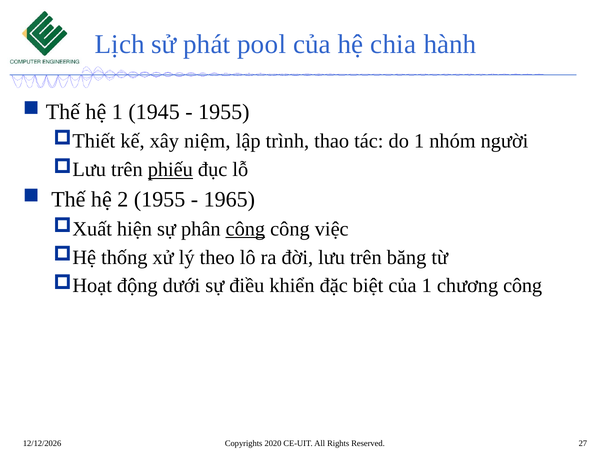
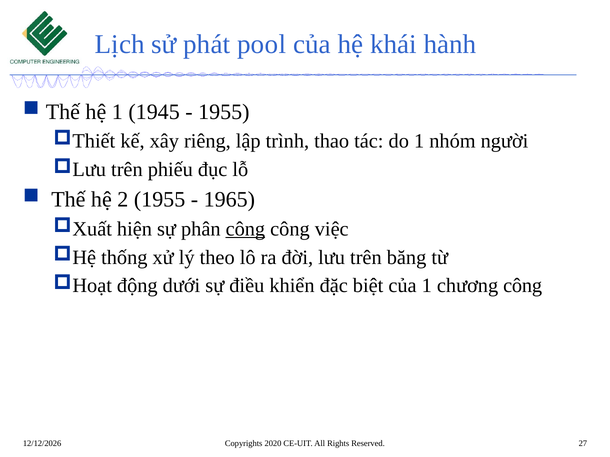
chia: chia -> khái (393, 44)
niệm: niệm -> riêng (207, 141)
phiếu underline: present -> none (170, 170)
